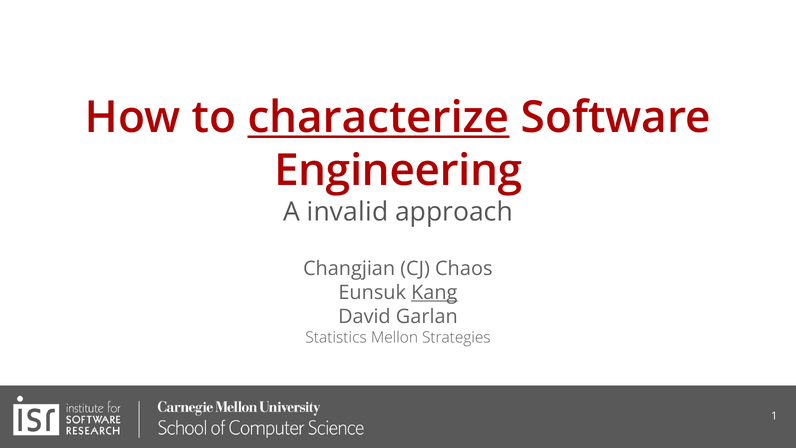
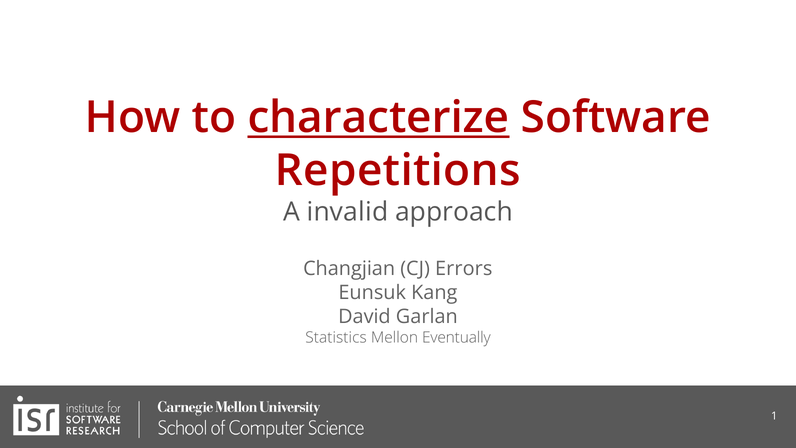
Engineering: Engineering -> Repetitions (398, 171)
Chaos: Chaos -> Errors (464, 269)
Kang underline: present -> none (434, 292)
Strategies: Strategies -> Eventually (456, 337)
